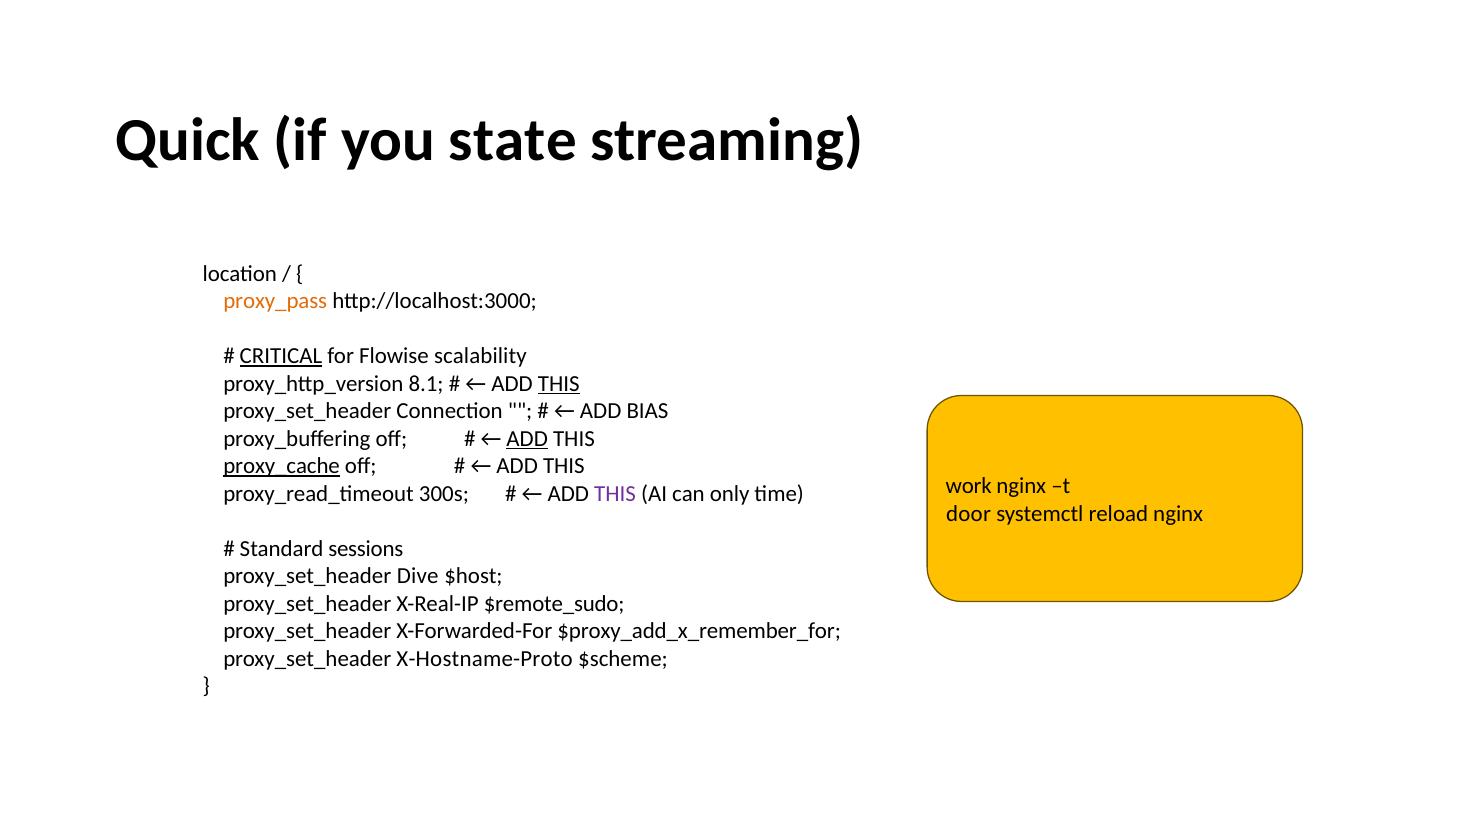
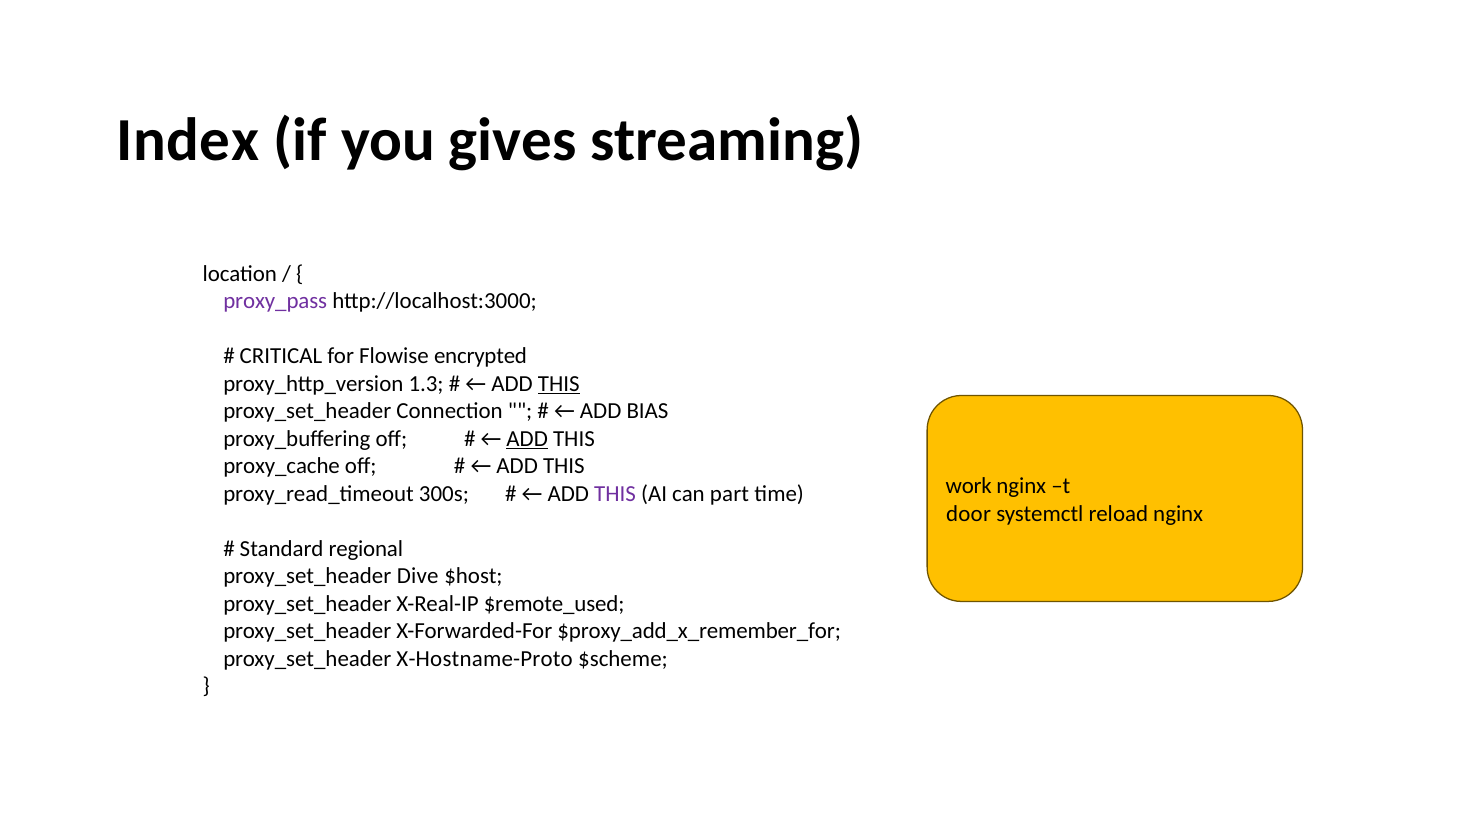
Quick: Quick -> Index (188, 141)
state: state -> gives (513, 141)
proxy_pass colour: orange -> purple (275, 301)
CRITICAL underline: present -> none (281, 356)
scalability: scalability -> encrypted (481, 356)
8.1: 8.1 -> 1.3 (426, 384)
proxy_cache underline: present -> none (282, 466)
only: only -> part (729, 494)
sessions: sessions -> regional (366, 549)
$remote_sudo: $remote_sudo -> $remote_used (554, 604)
